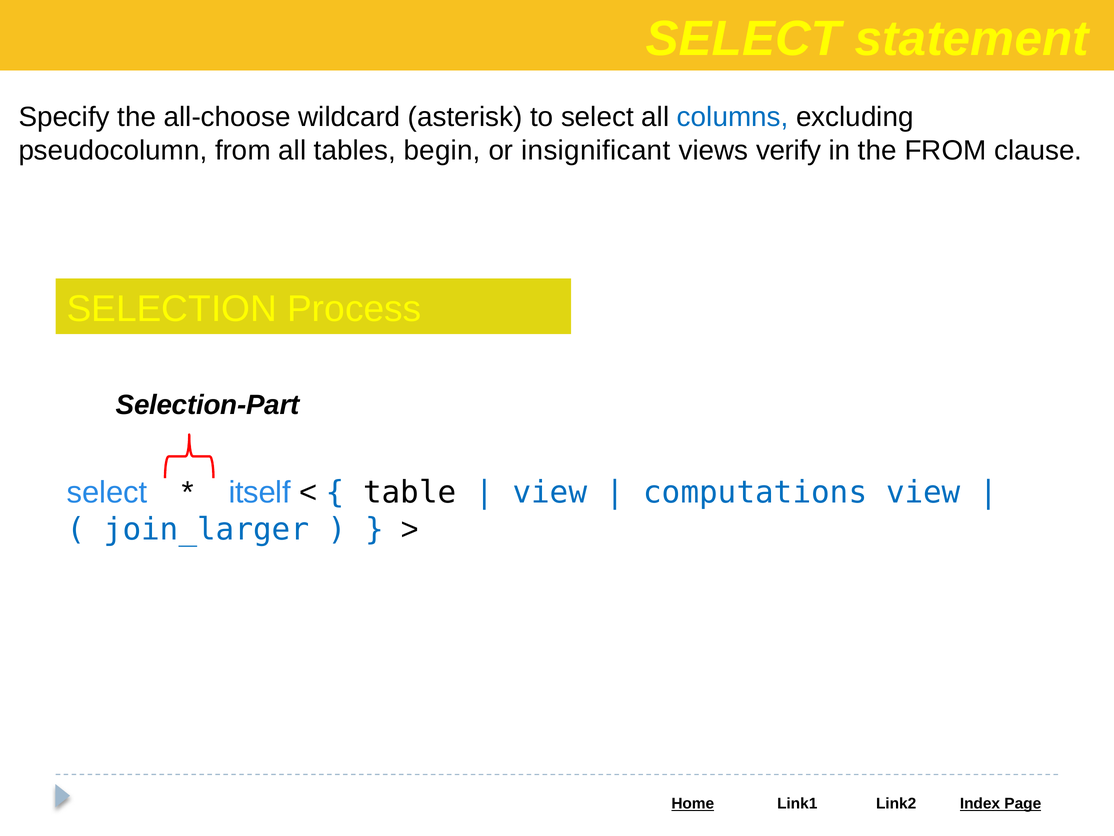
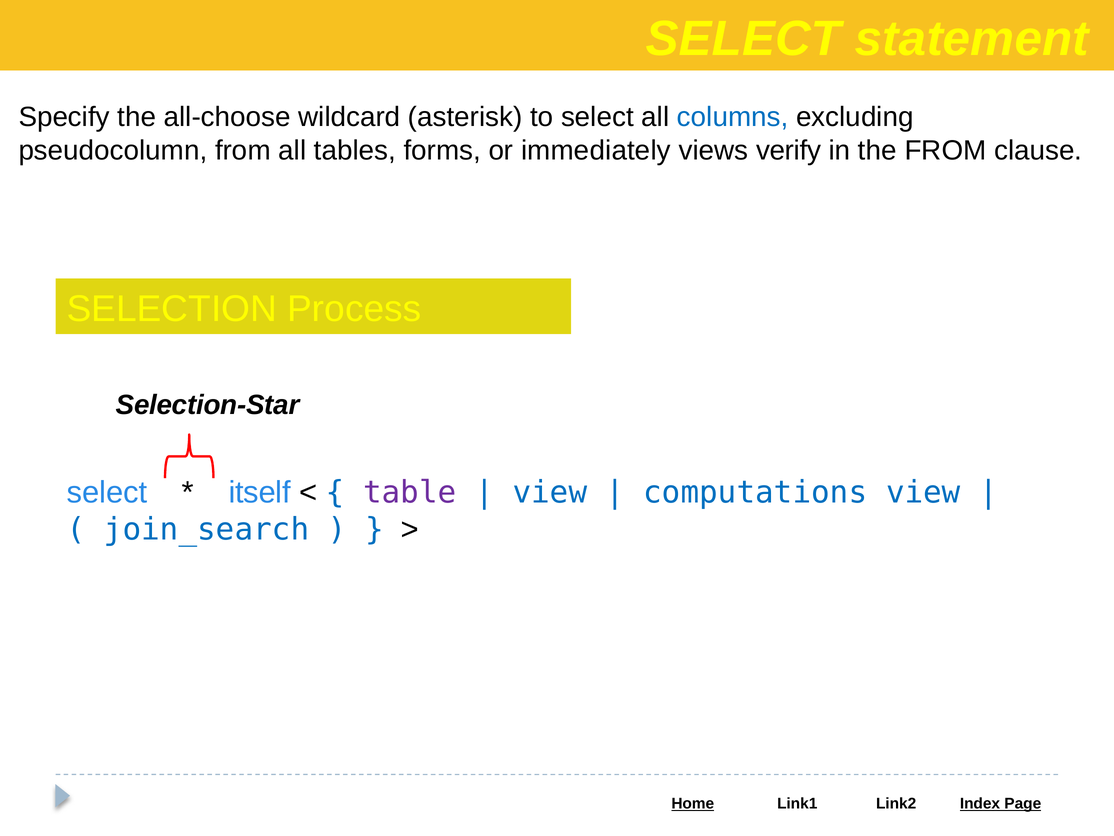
begin: begin -> forms (442, 150)
insignificant: insignificant -> immediately (596, 150)
Selection-Part: Selection-Part -> Selection-Star (208, 405)
table colour: black -> purple (410, 492)
join_larger: join_larger -> join_search (207, 529)
